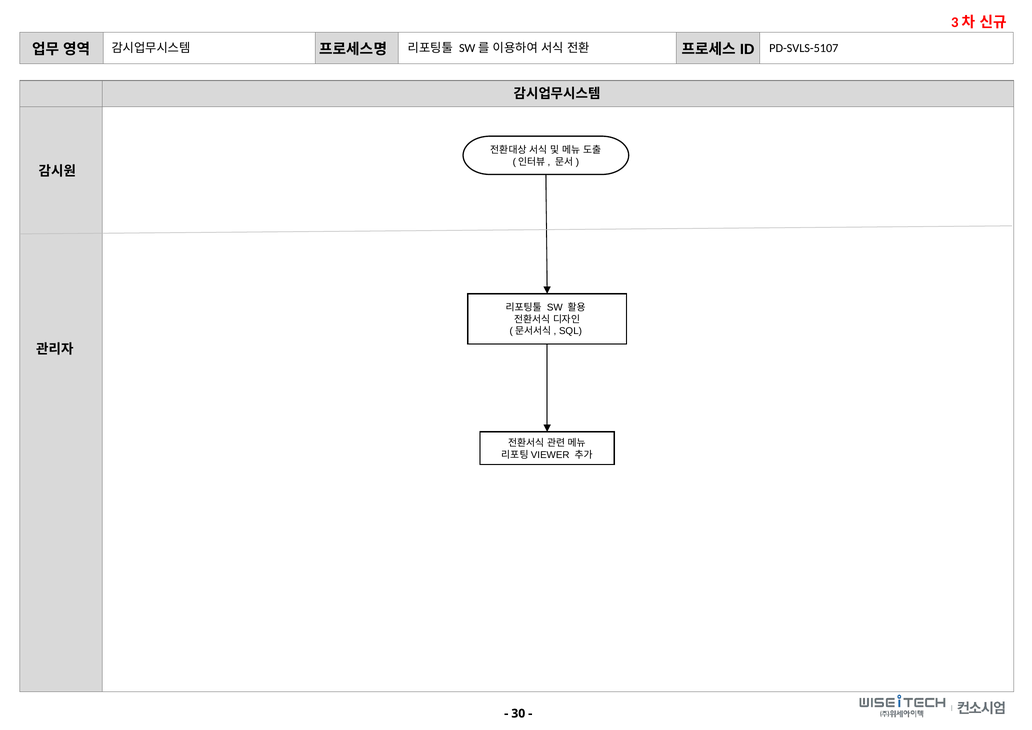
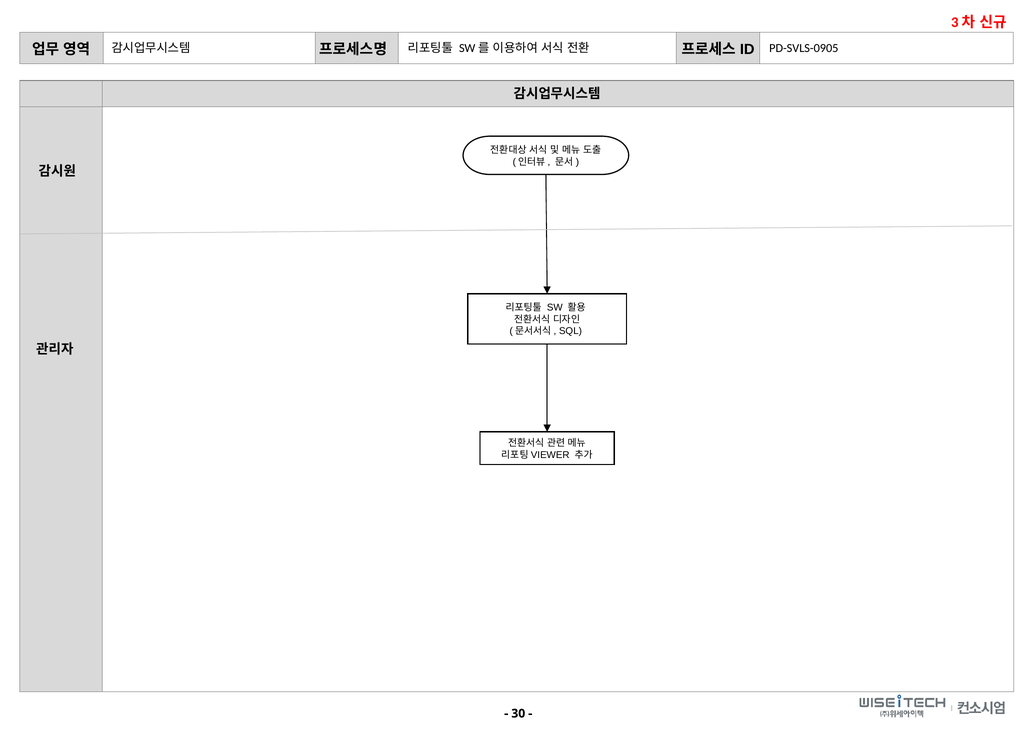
PD-SVLS-5107: PD-SVLS-5107 -> PD-SVLS-0905 (804, 48)
